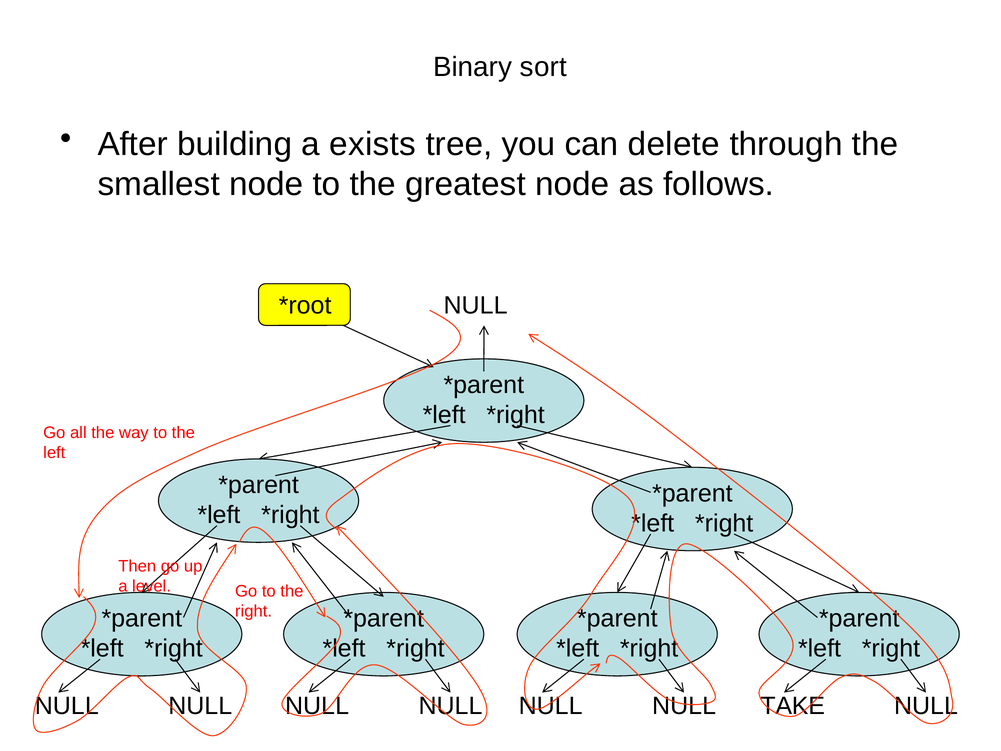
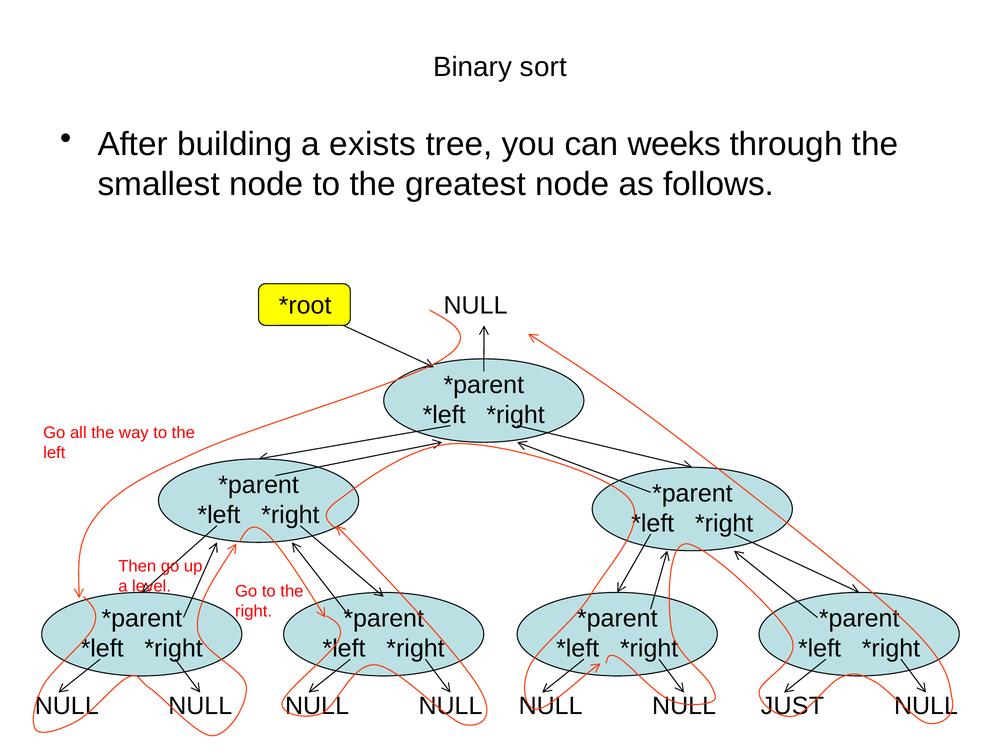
delete: delete -> weeks (674, 144)
TAKE: TAKE -> JUST (792, 706)
